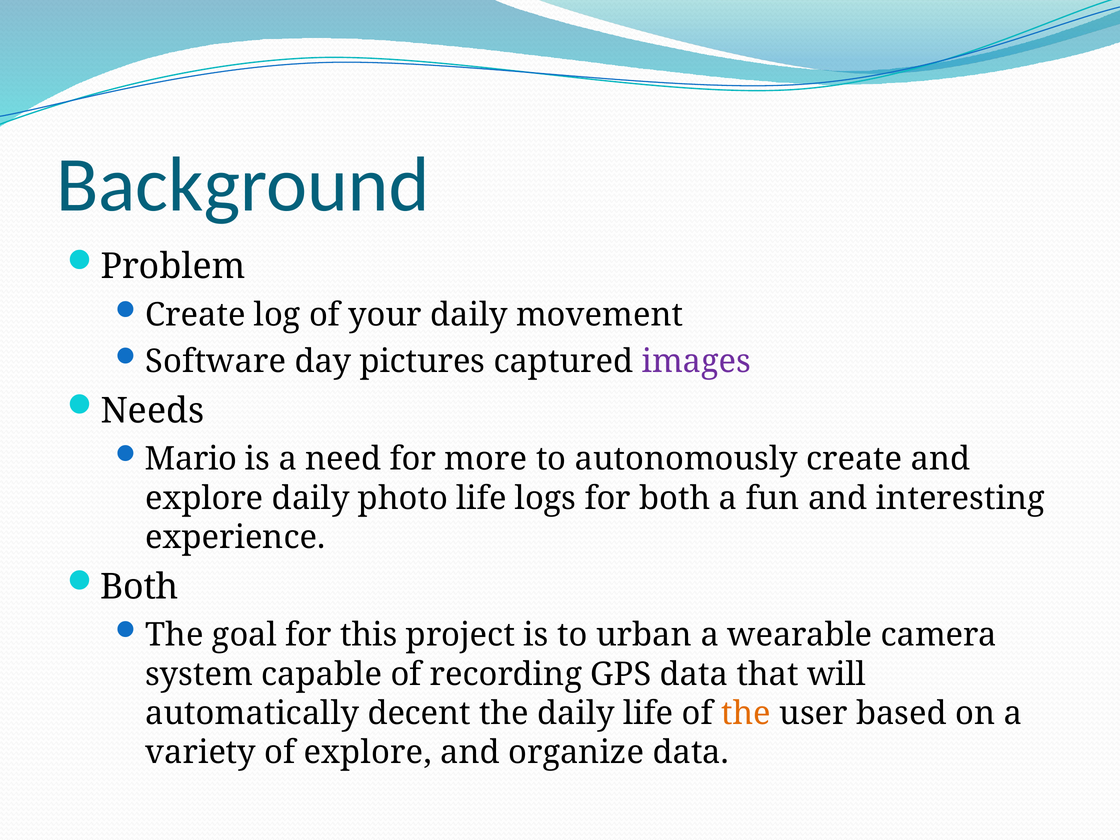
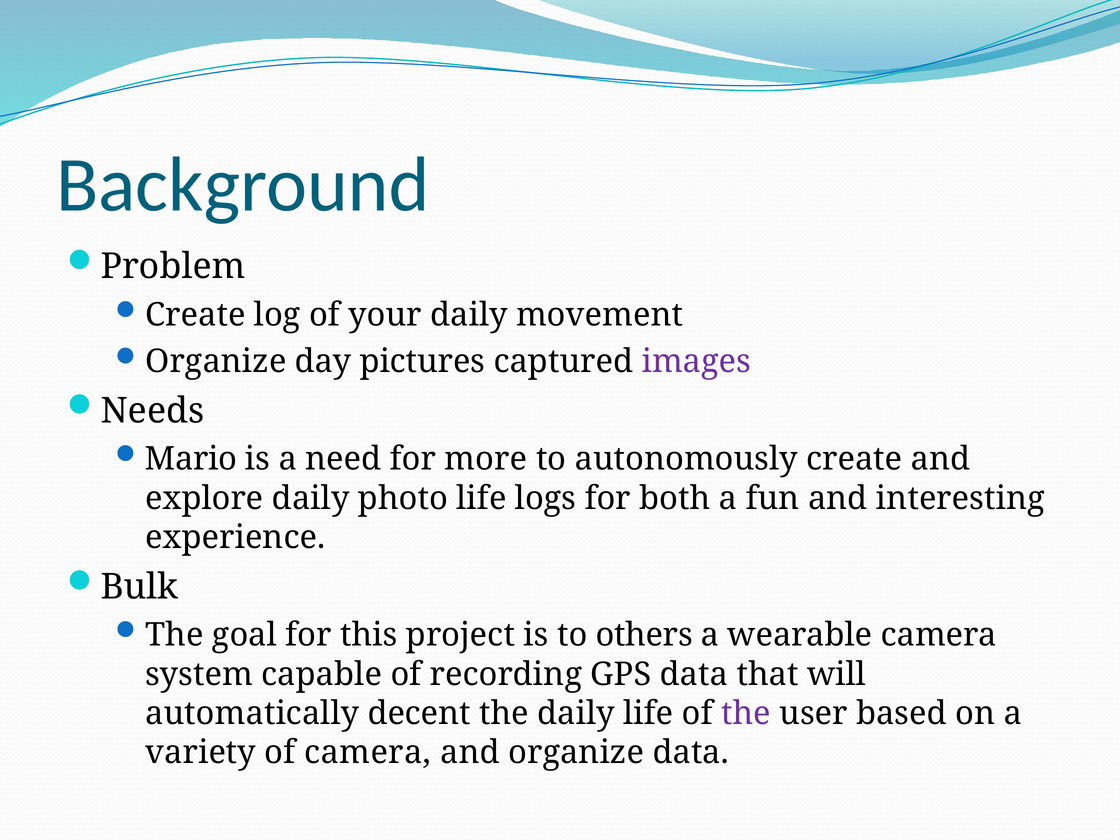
Software: Software -> Organize (216, 361)
Both: Both -> Bulk (139, 587)
urban: urban -> others (644, 635)
the colour: orange -> purple (746, 714)
of explore: explore -> camera (368, 753)
